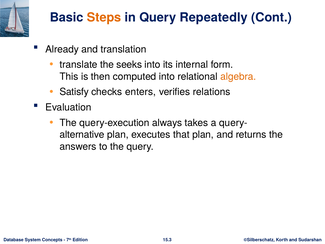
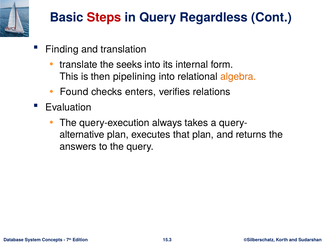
Steps colour: orange -> red (104, 17)
Repeatedly: Repeatedly -> Regardless (214, 17)
Already: Already -> Finding (62, 49)
computed: computed -> pipelining (135, 76)
Satisfy: Satisfy -> Found (74, 92)
